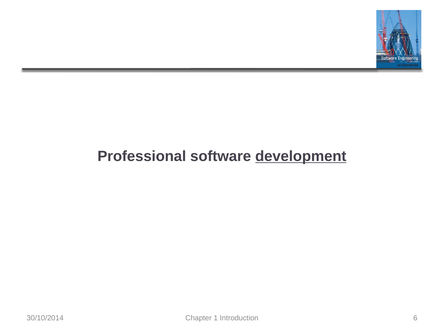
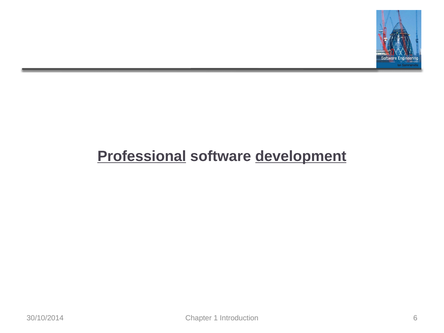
Professional underline: none -> present (142, 156)
